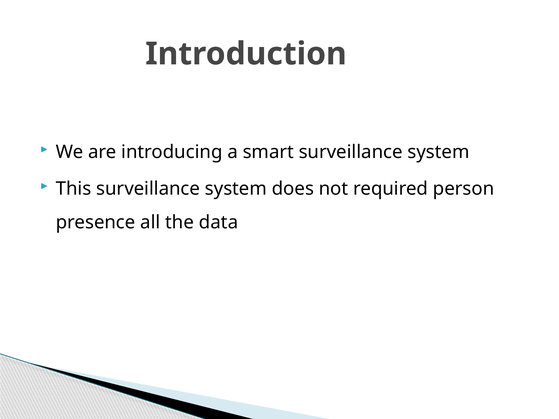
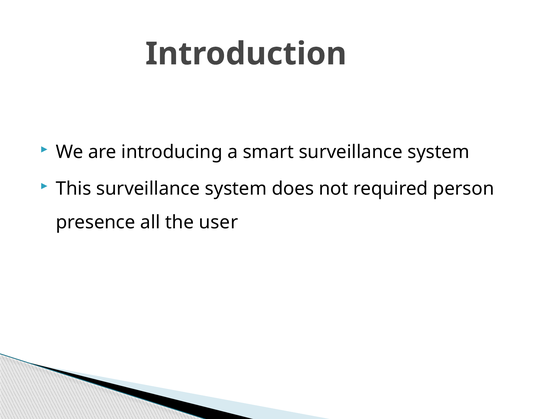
data: data -> user (218, 222)
